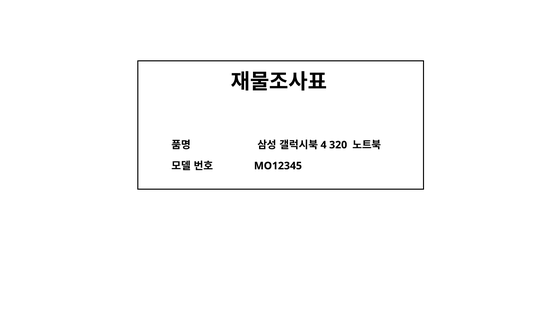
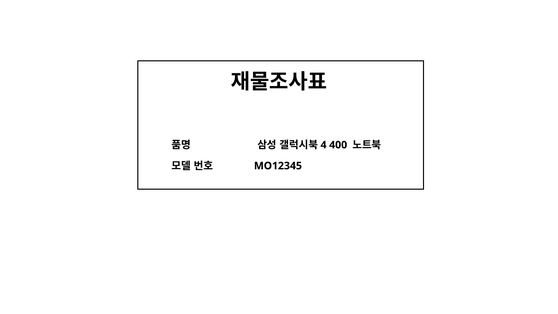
320: 320 -> 400 (338, 145)
